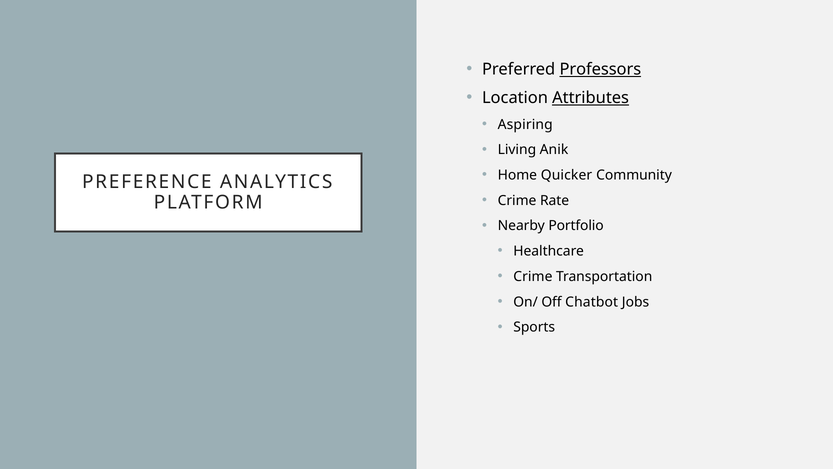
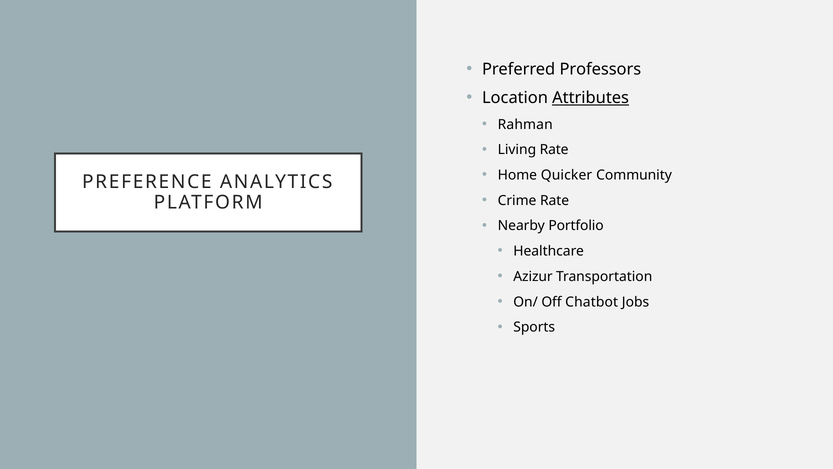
Professors underline: present -> none (600, 69)
Aspiring: Aspiring -> Rahman (525, 124)
Living Anik: Anik -> Rate (554, 150)
Crime: Crime -> Azizur (533, 276)
